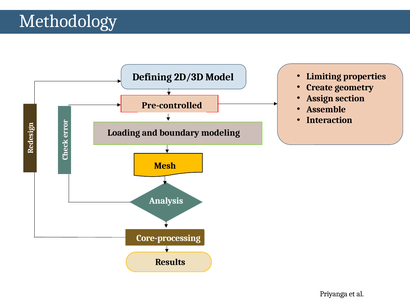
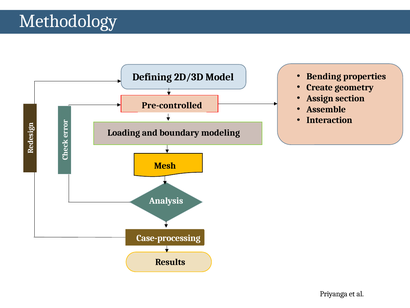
Limiting: Limiting -> Bending (324, 76)
Core-processing: Core-processing -> Case-processing (168, 238)
